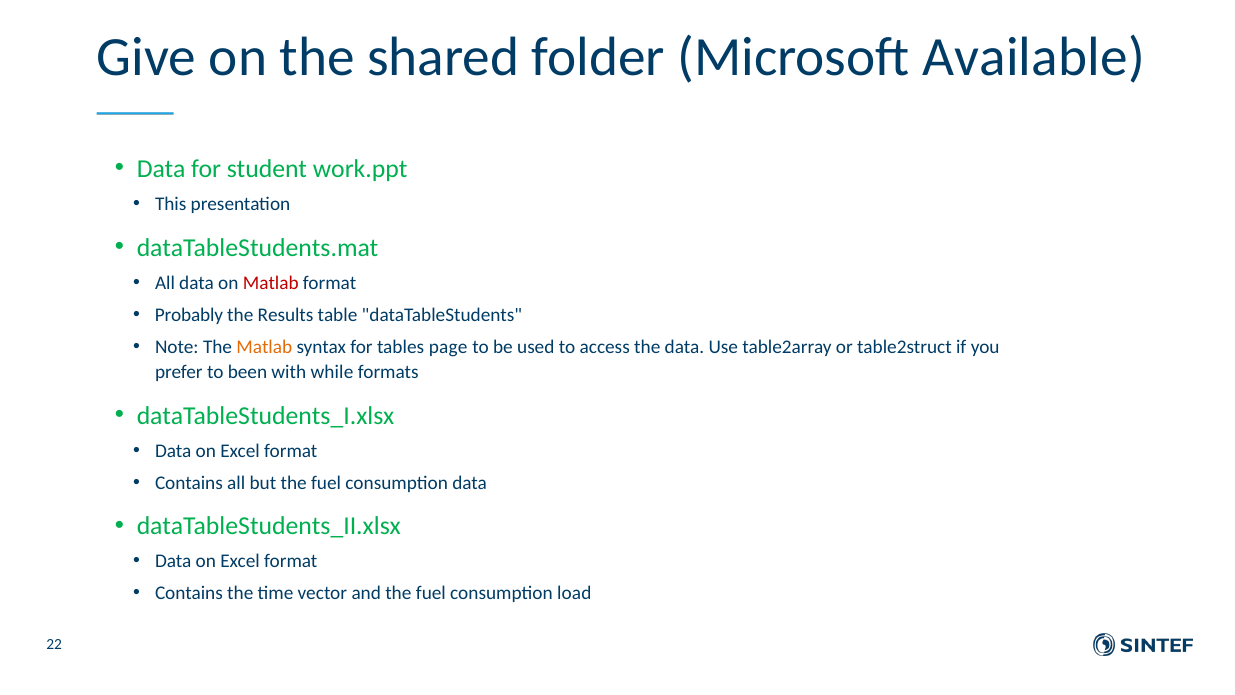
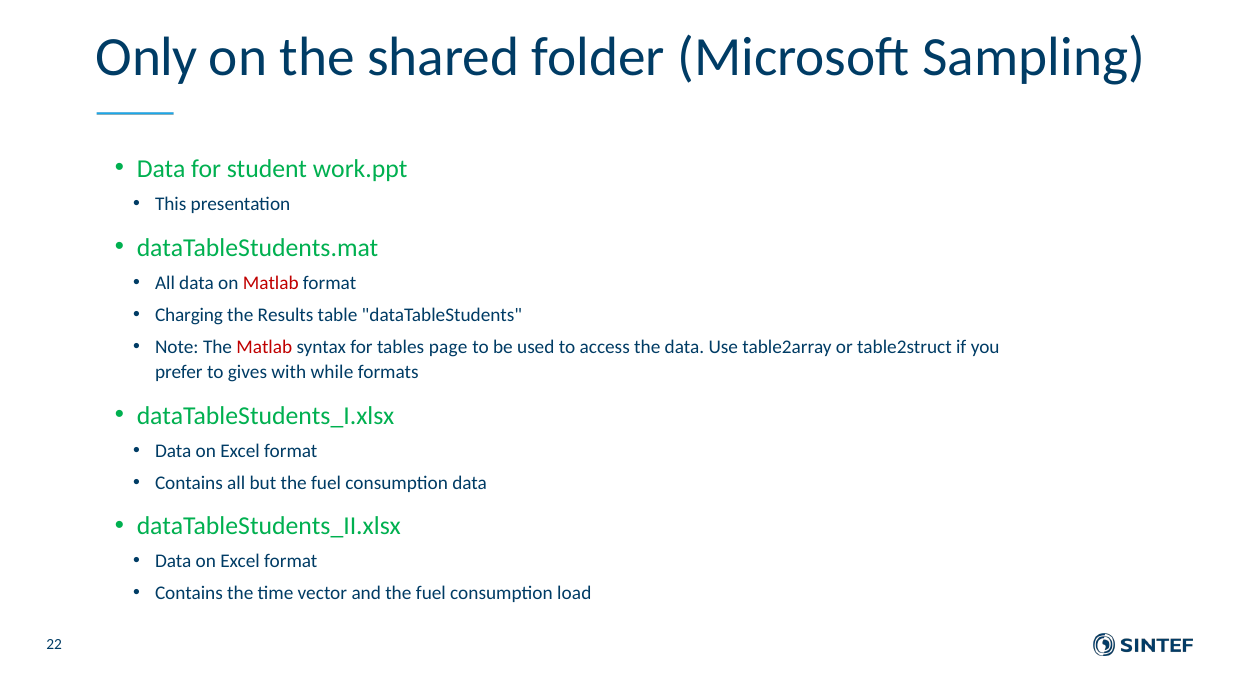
Give: Give -> Only (147, 57)
Available: Available -> Sampling (1034, 57)
Probably: Probably -> Charging (189, 315)
Matlab colour: orange -> red (264, 346)
been: been -> gives (247, 372)
